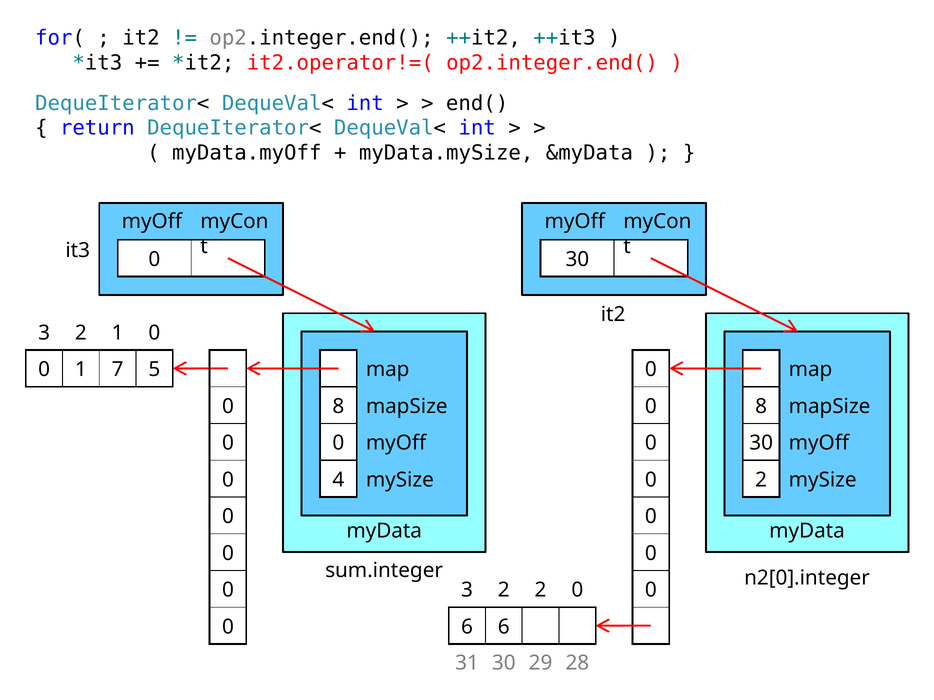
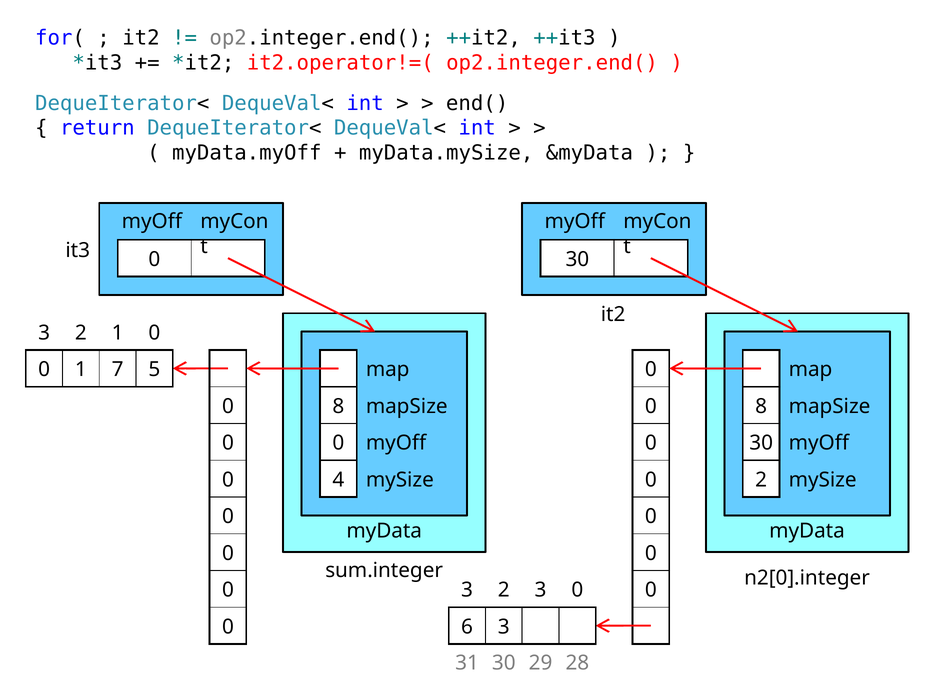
2 2: 2 -> 3 (541, 590)
6 6: 6 -> 3 (504, 627)
